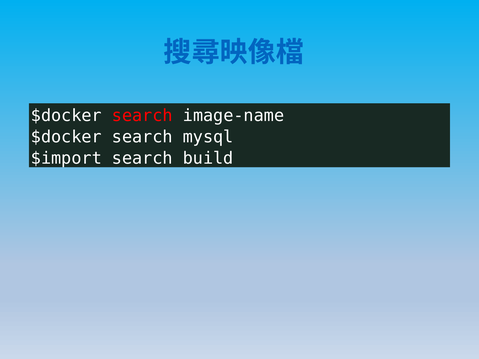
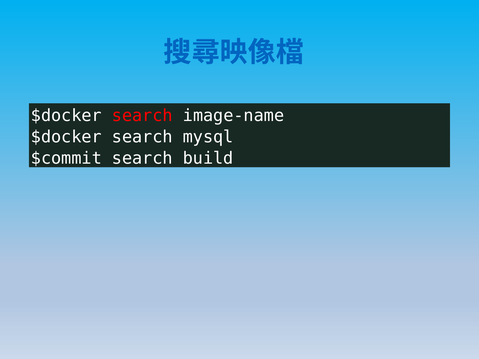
$import: $import -> $commit (66, 158)
